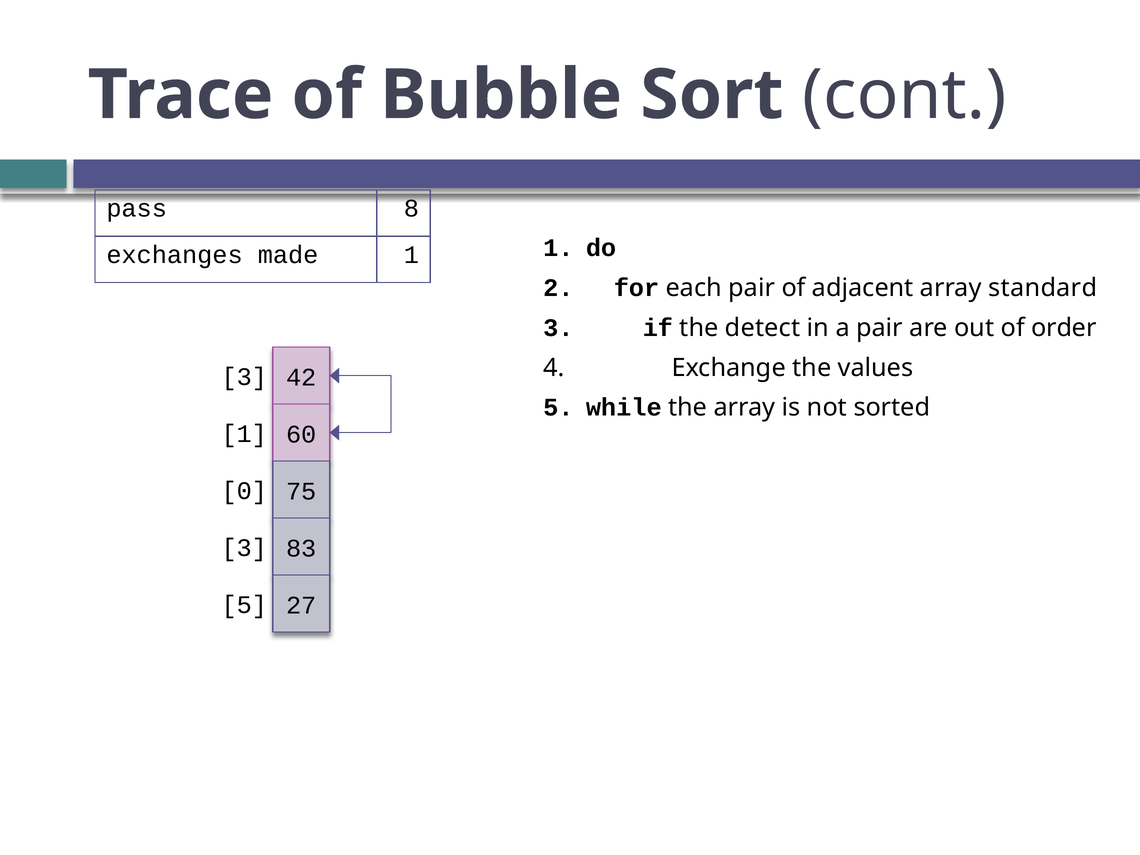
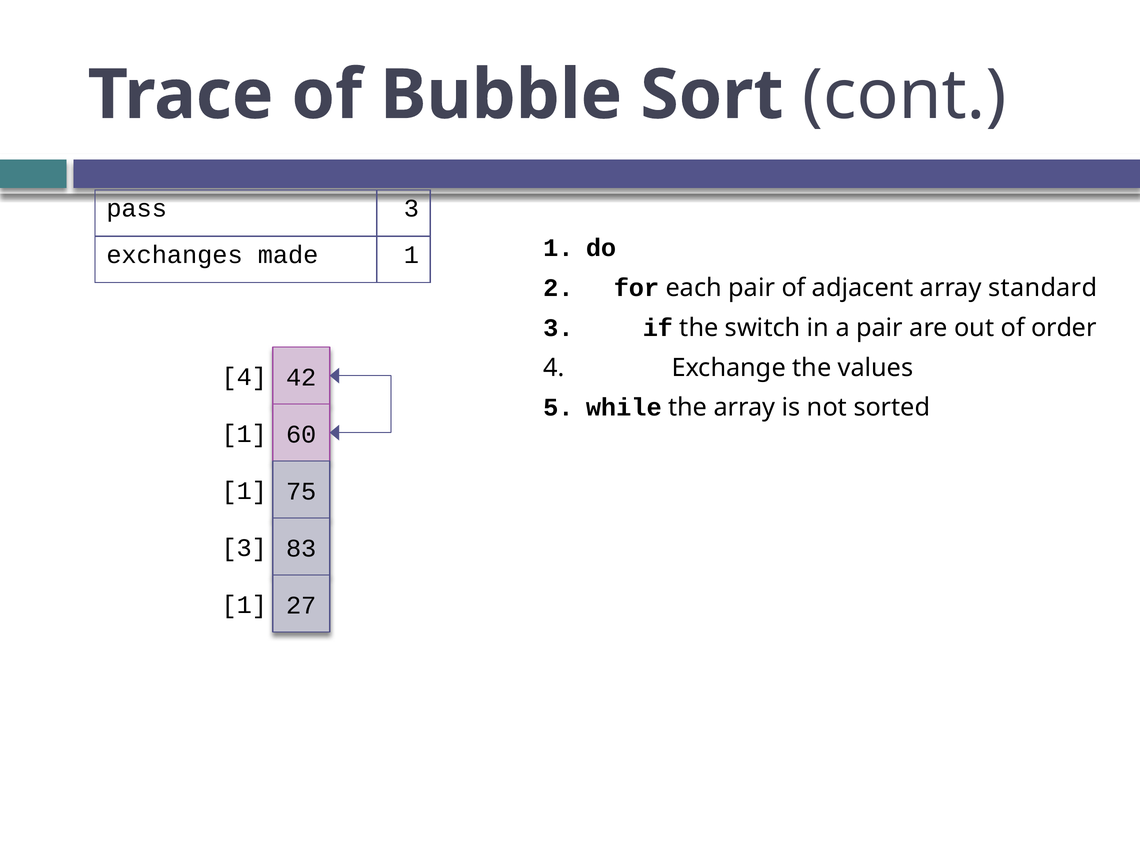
pass 8: 8 -> 3 (411, 208)
detect: detect -> switch (763, 328)
3: 3 -> 4 (244, 377)
0: 0 -> 1 (244, 491)
5: 5 -> 1 (244, 605)
